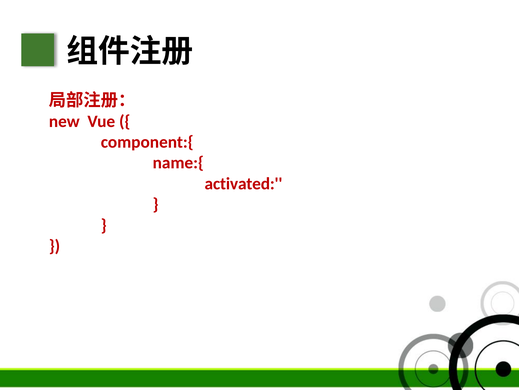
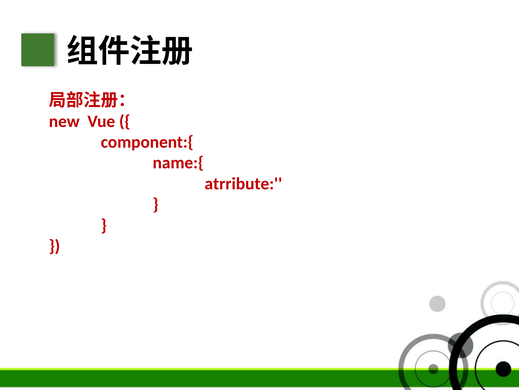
activated: activated -> atrribute (243, 183)
